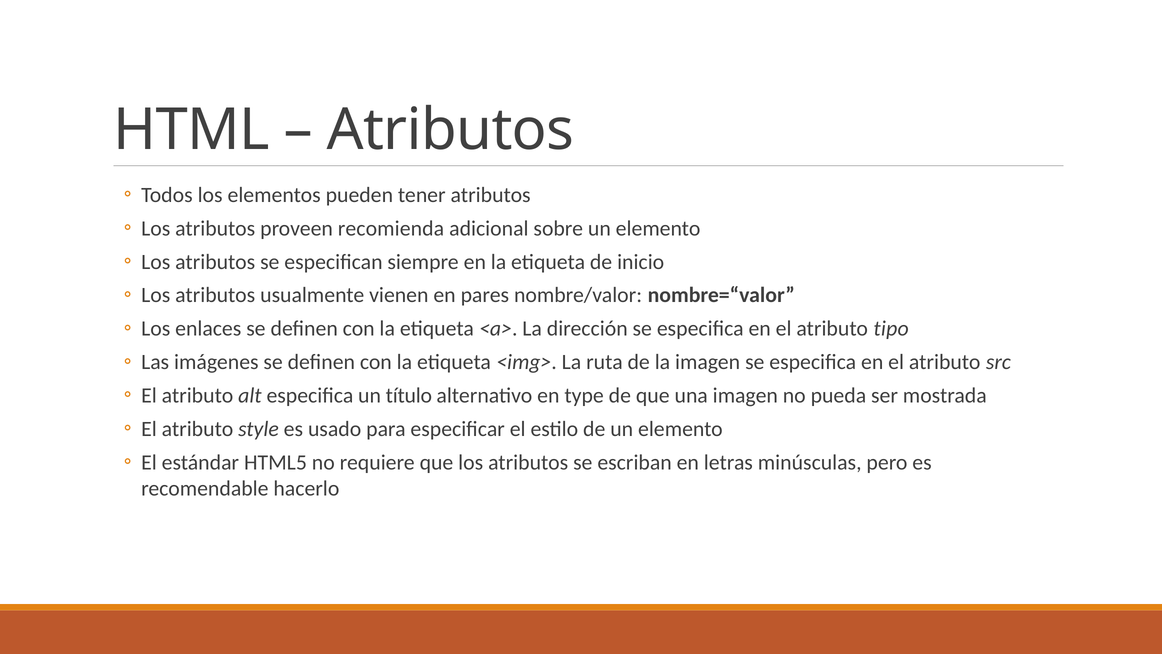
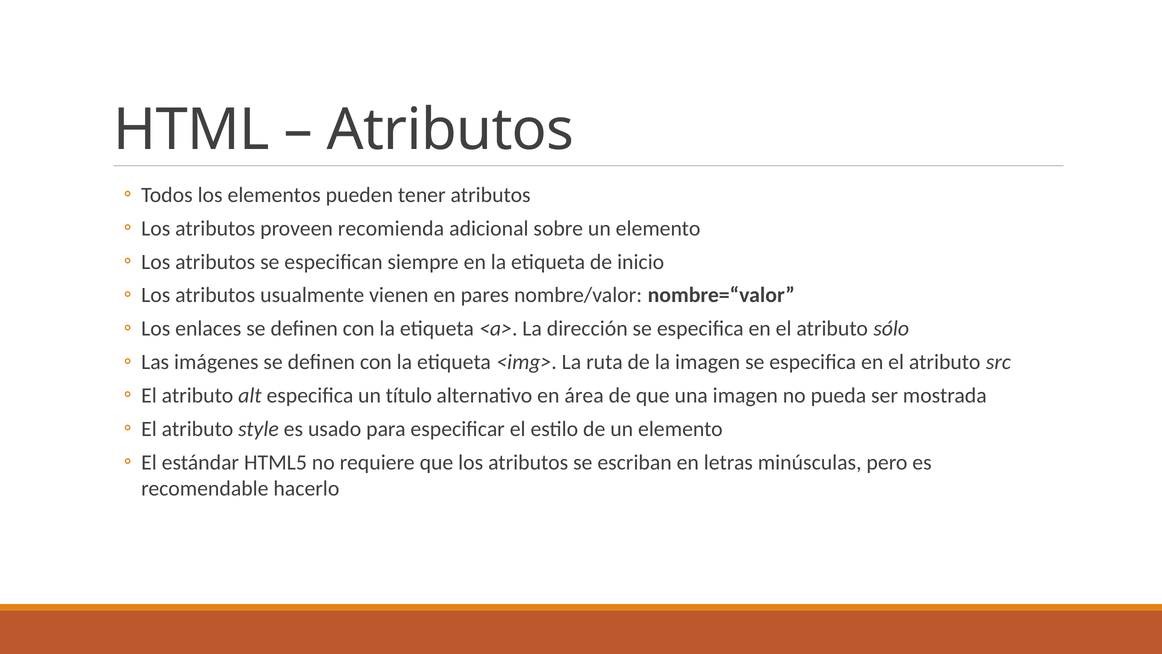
tipo: tipo -> sólo (891, 329)
type: type -> área (584, 395)
